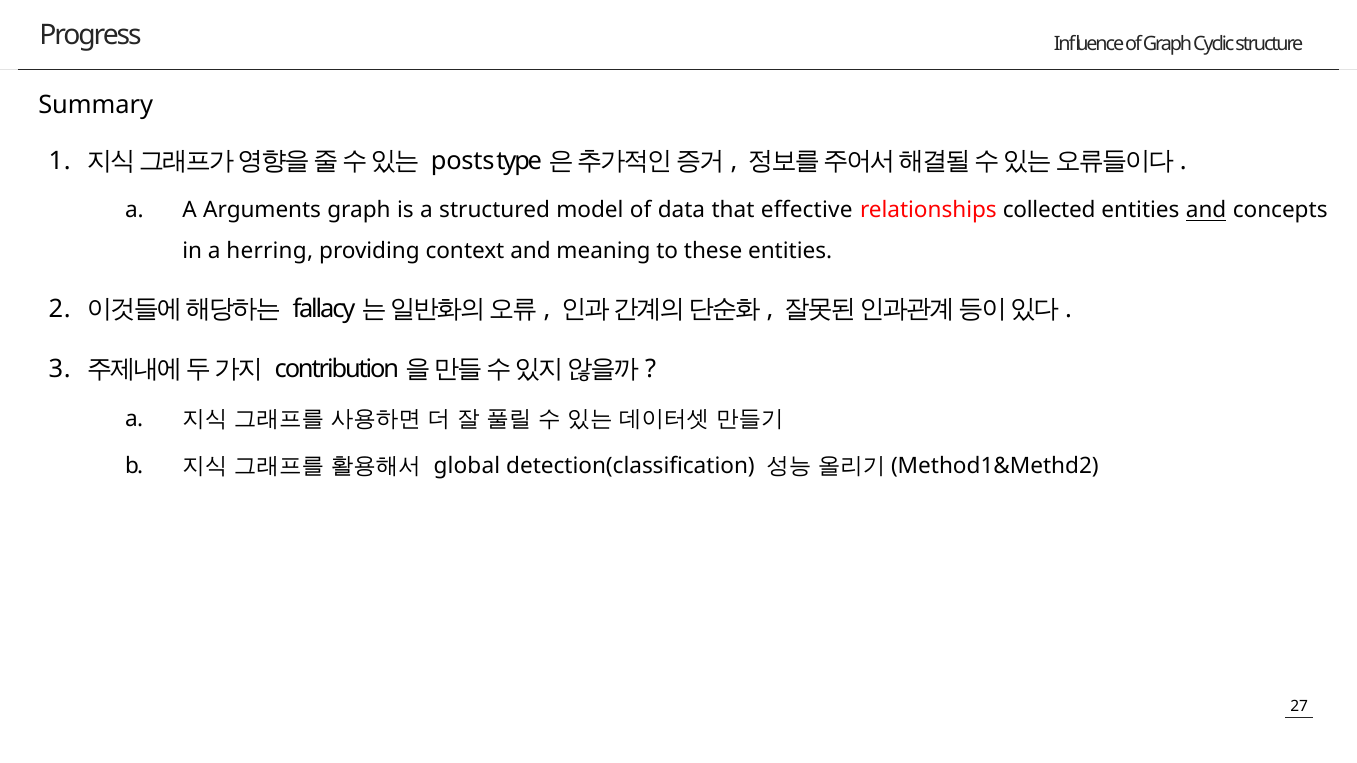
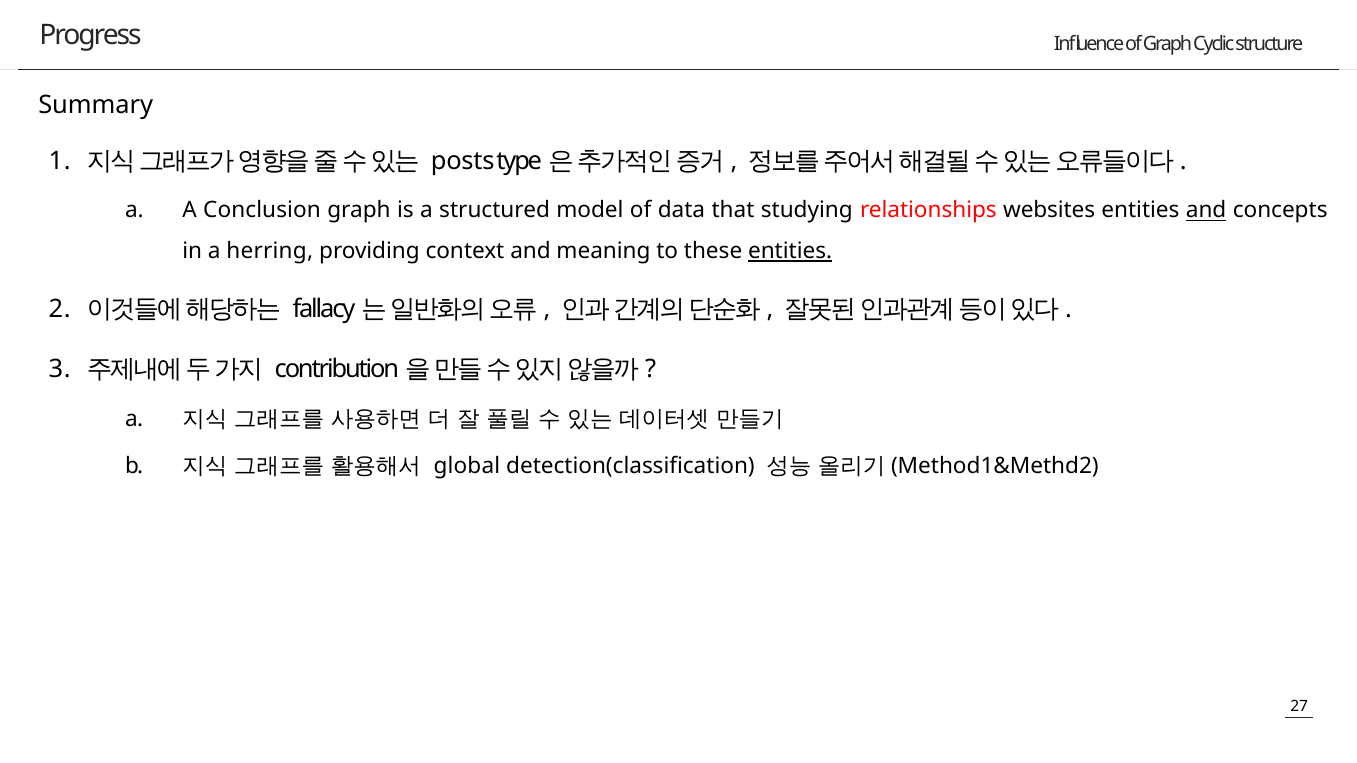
Arguments: Arguments -> Conclusion (262, 211)
effective: effective -> studying (807, 211)
collected: collected -> websites (1049, 211)
entities underline: none -> present (790, 251)
